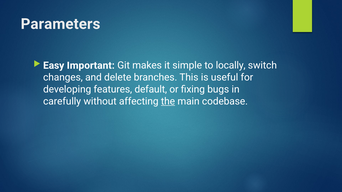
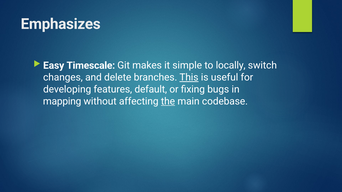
Parameters: Parameters -> Emphasizes (61, 24)
Important: Important -> Timescale (91, 66)
This underline: none -> present (189, 78)
carefully: carefully -> mapping (62, 101)
